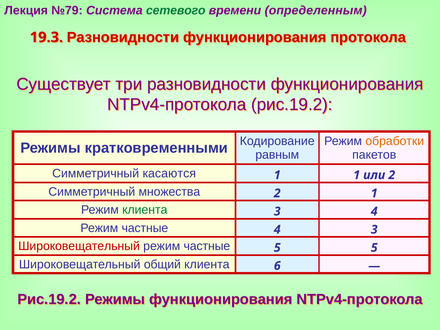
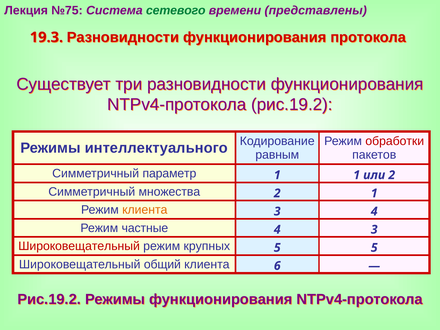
№79: №79 -> №75 (67, 10)
определенным: определенным -> представлены (316, 10)
обработки colour: orange -> red (395, 141)
кратковременными: кратковременными -> интеллектуального (156, 148)
касаются: касаются -> параметр (169, 174)
клиента colour: green -> orange (145, 210)
частные: частные -> крупных (207, 246)
